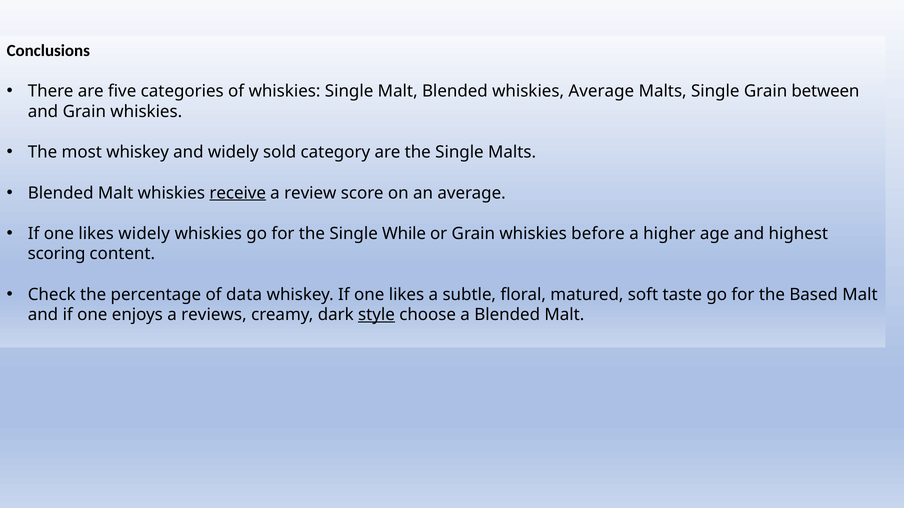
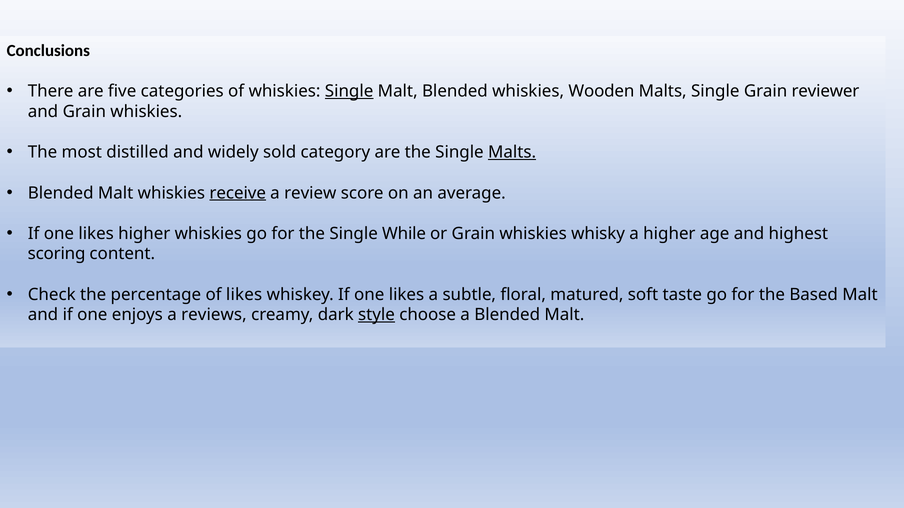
Single underline: none -> present (349, 91)
whiskies Average: Average -> Wooden (601, 91)
between: between -> reviewer (825, 91)
most whiskey: whiskey -> distilled (138, 152)
Malts underline: none -> present (512, 152)
likes widely: widely -> higher (144, 234)
before: before -> whisky (598, 234)
of data: data -> likes (244, 295)
